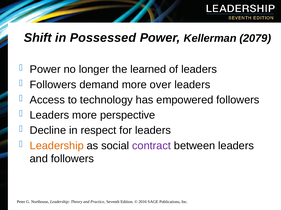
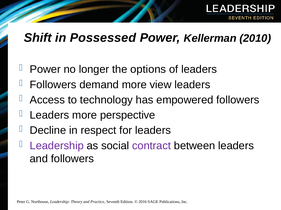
2079: 2079 -> 2010 (255, 38)
learned: learned -> options (148, 70)
over: over -> view (161, 85)
Leadership colour: orange -> purple (57, 146)
